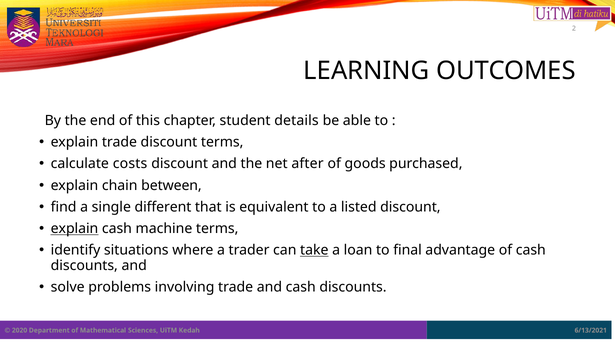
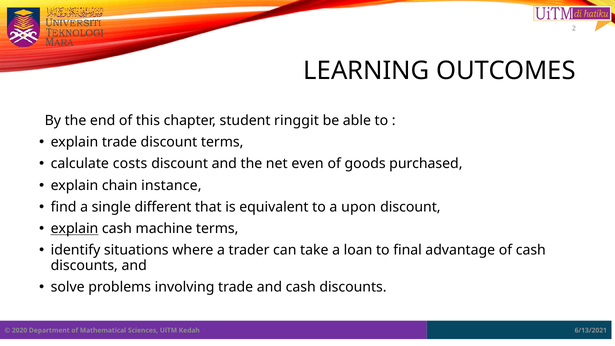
details: details -> ringgit (297, 121)
after: after -> even (308, 164)
between: between -> instance (171, 185)
listed: listed -> upon (359, 207)
take underline: present -> none (314, 250)
